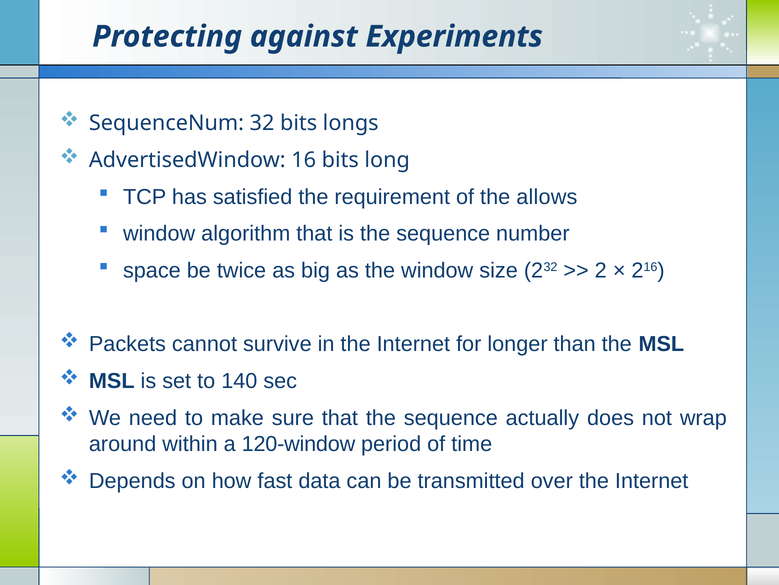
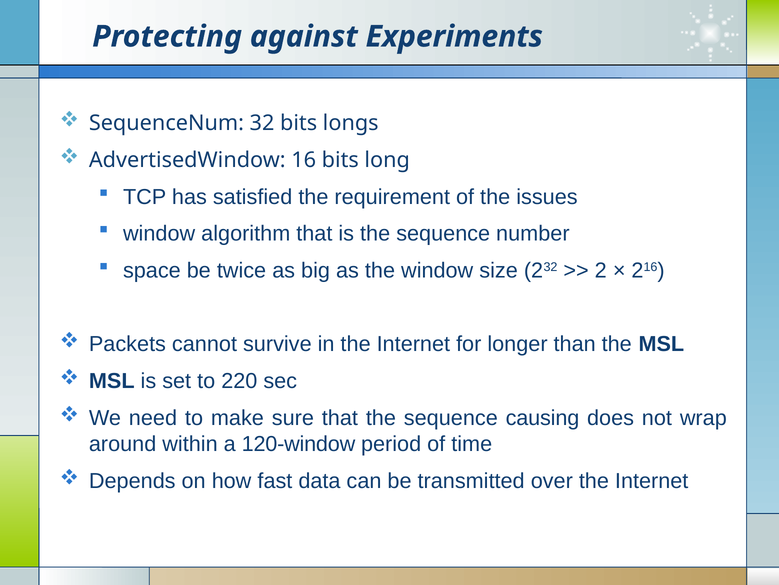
allows: allows -> issues (547, 197)
140: 140 -> 220 (239, 381)
actually: actually -> causing (542, 418)
